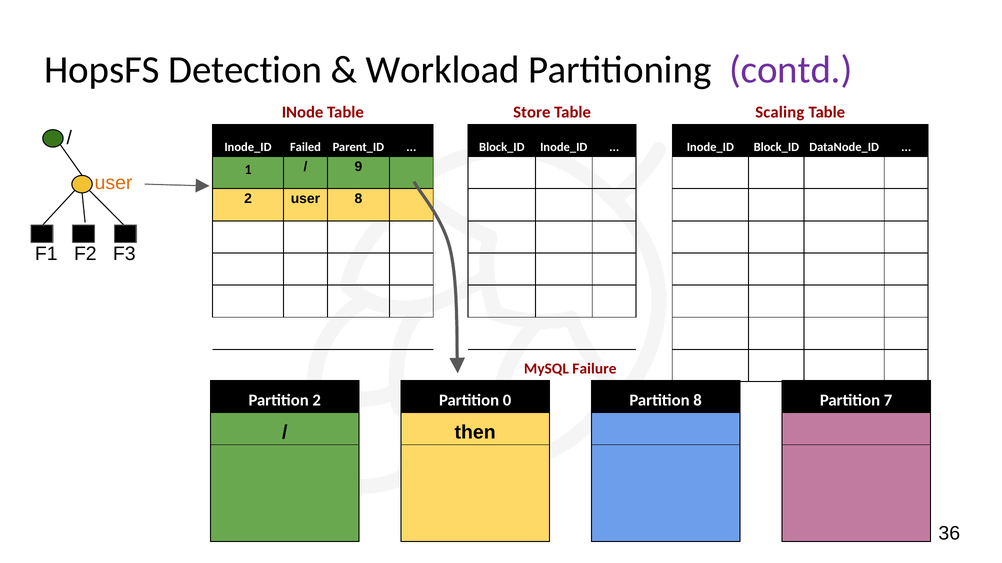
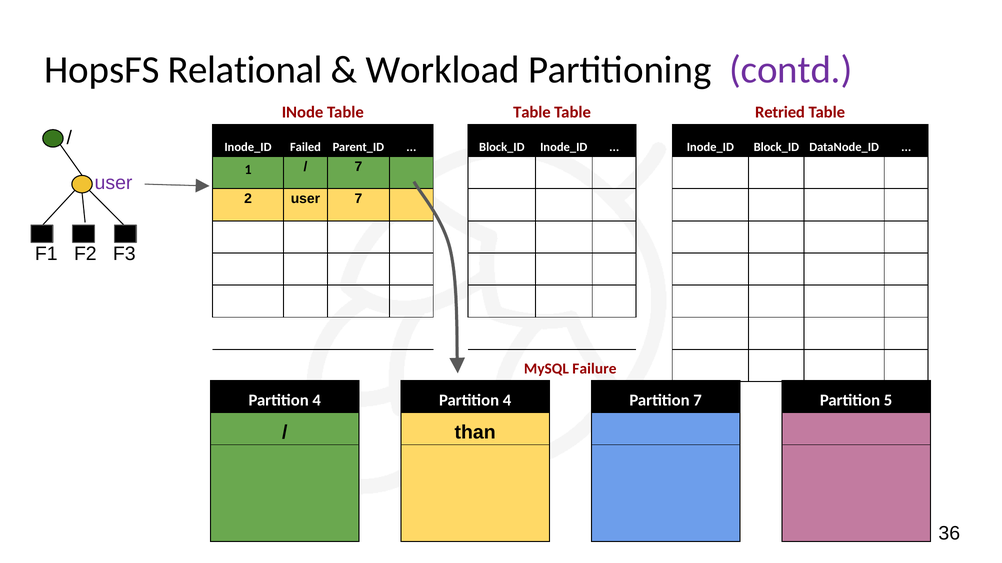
Detection: Detection -> Relational (245, 70)
INode Table Store: Store -> Table (532, 112)
Scaling: Scaling -> Retried (780, 112)
9: 9 -> 7 (358, 167)
user colour: orange -> purple (114, 183)
user 8: 8 -> 7 (358, 199)
2: 2 -> 4 (317, 401)
0: 0 -> 4 (507, 401)
Partition 8: 8 -> 7 (698, 401)
7: 7 -> 5 (888, 401)
then: then -> than (475, 433)
